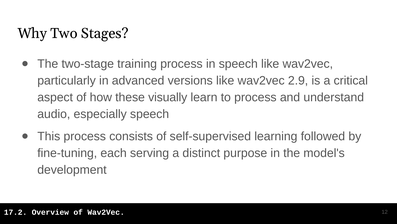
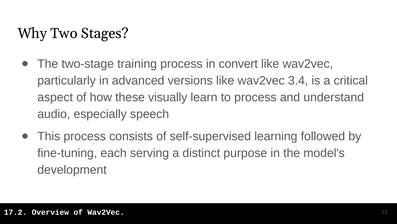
in speech: speech -> convert (238, 64)
2.9: 2.9 -> 3.4 (298, 80)
